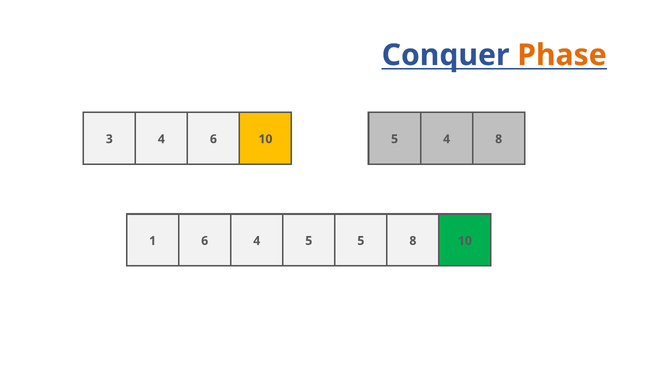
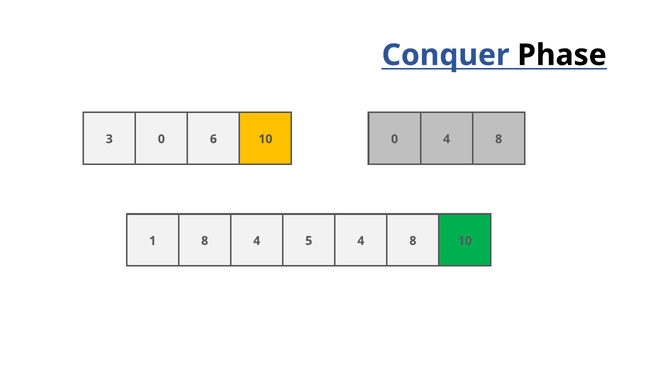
Phase colour: orange -> black (562, 55)
3 4: 4 -> 0 (161, 139)
10 5: 5 -> 0 (395, 139)
1 6: 6 -> 8 (205, 241)
5 5: 5 -> 4 (361, 241)
